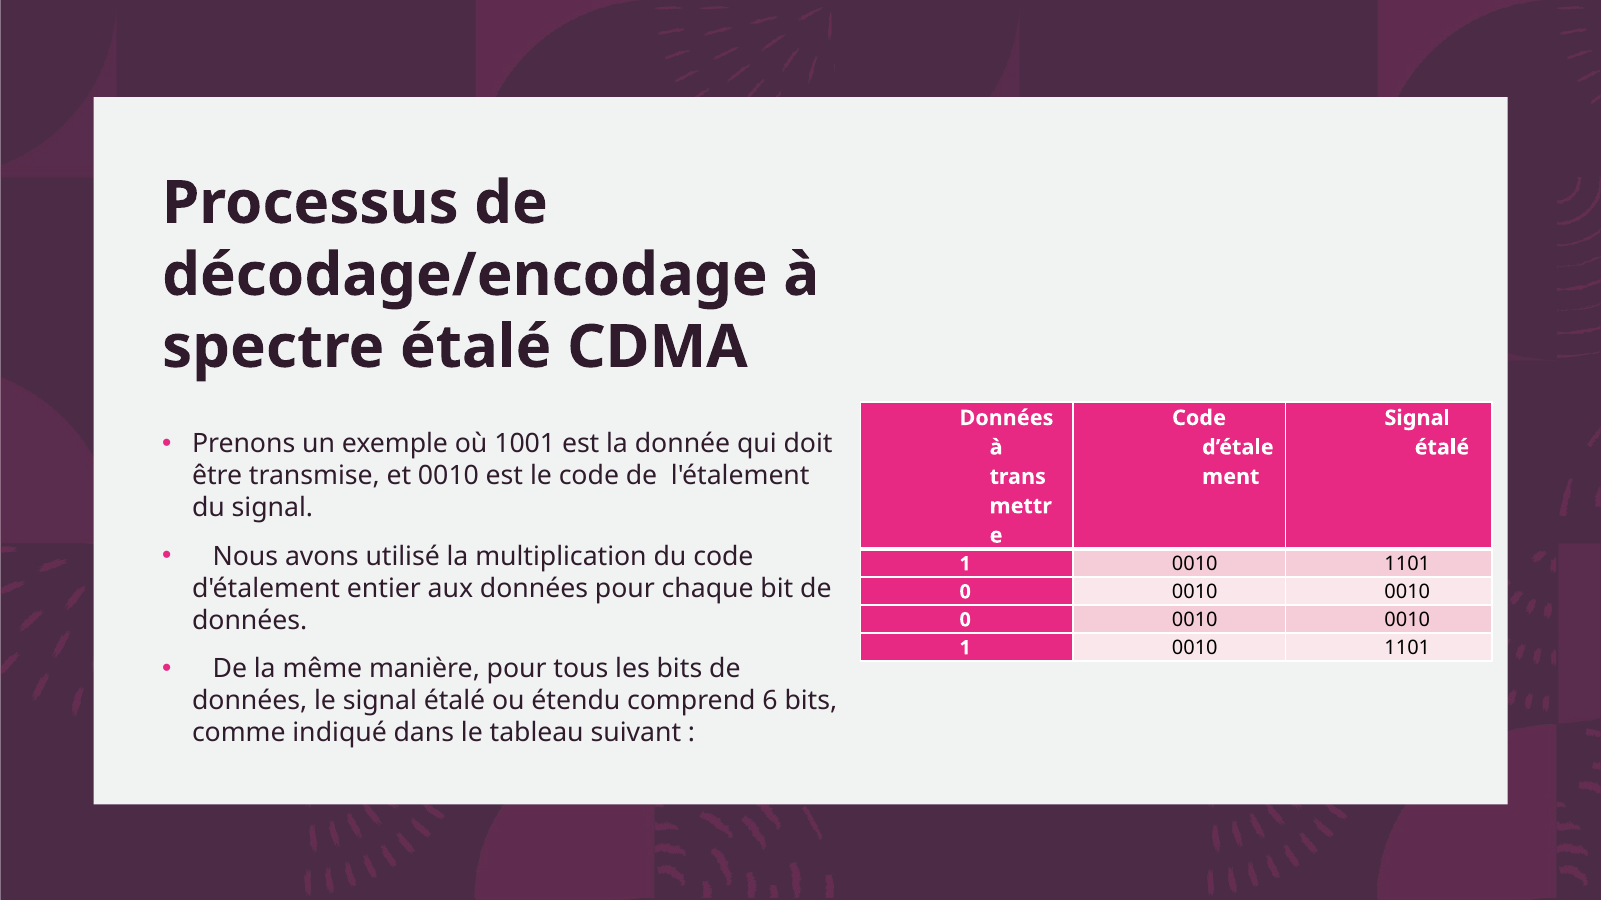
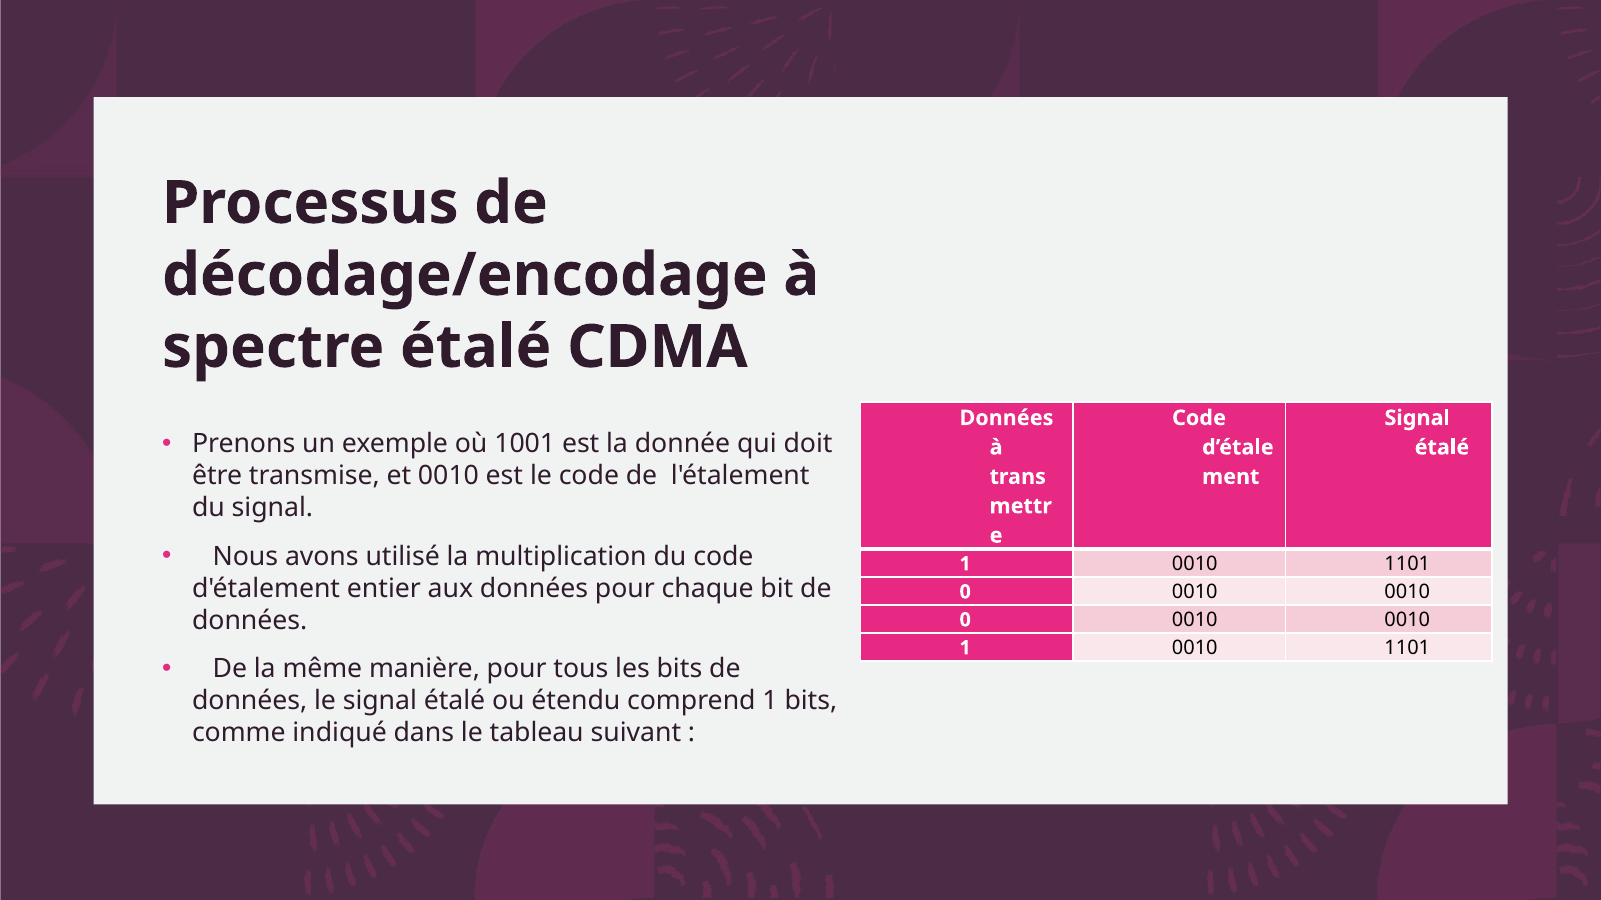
comprend 6: 6 -> 1 (770, 702)
